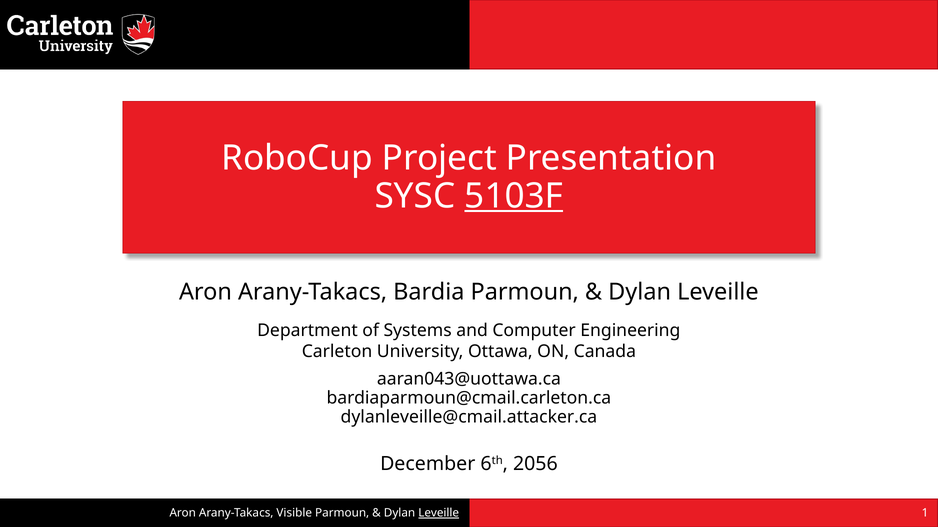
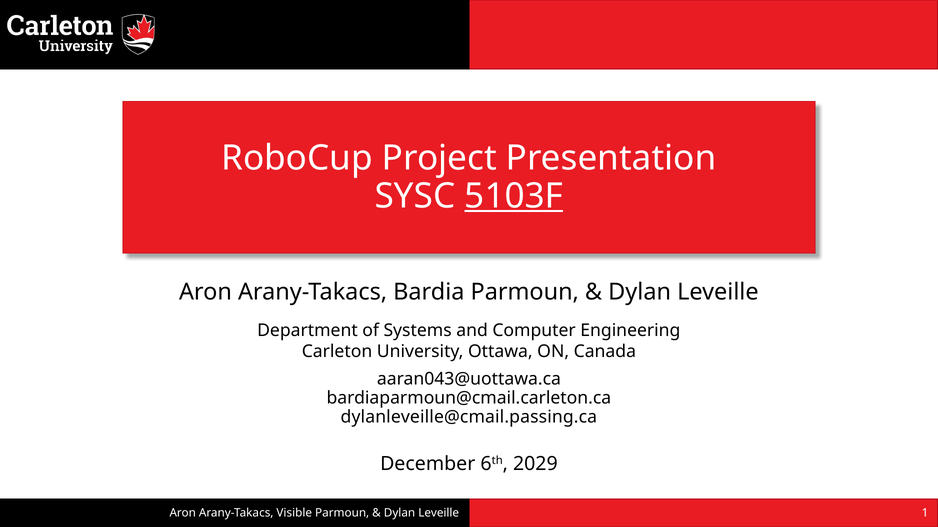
dylanleveille@cmail.attacker.ca: dylanleveille@cmail.attacker.ca -> dylanleveille@cmail.passing.ca (469, 417)
2056: 2056 -> 2029 (535, 464)
Leveille underline: present -> none (439, 513)
